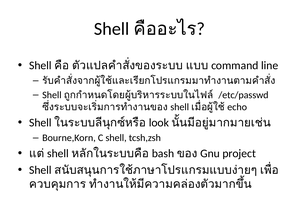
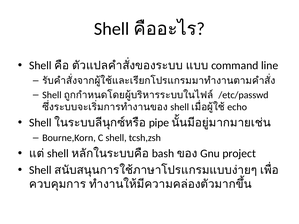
look: look -> pipe (159, 123)
